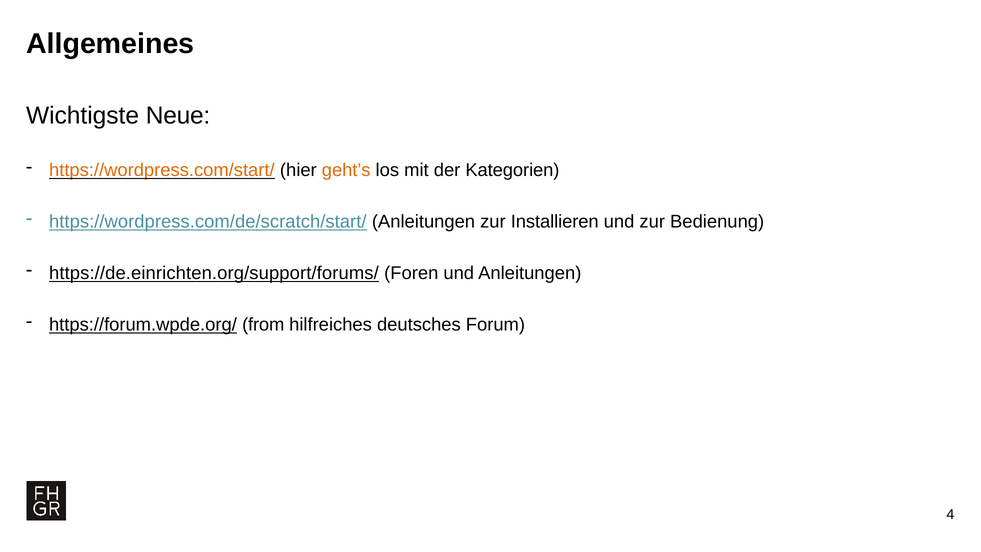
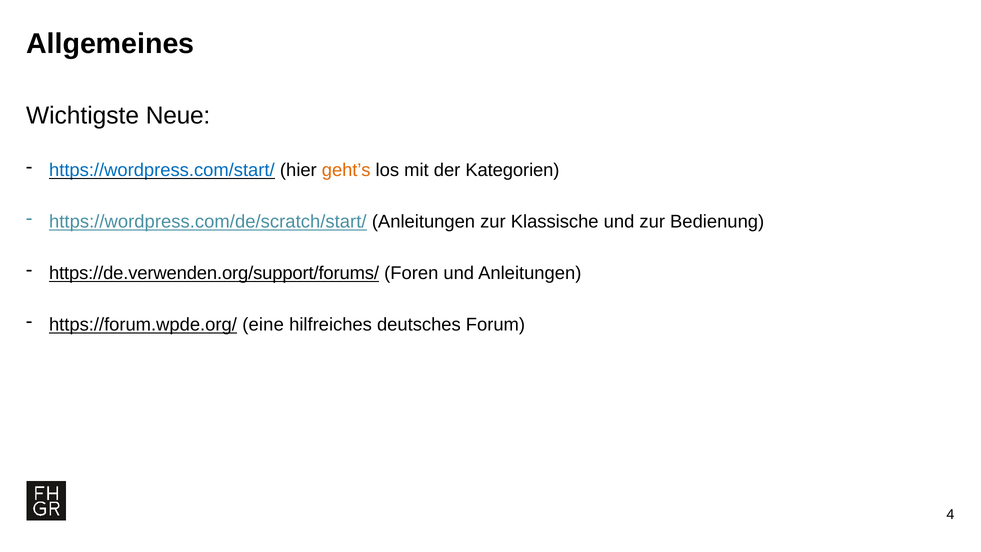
https://wordpress.com/start/ colour: orange -> blue (162, 170)
Installieren: Installieren -> Klassische (555, 222)
https://de.einrichten.org/support/forums/: https://de.einrichten.org/support/forums/ -> https://de.verwenden.org/support/forums/ (214, 273)
from: from -> eine (263, 325)
